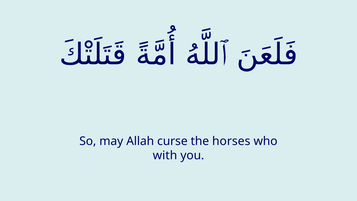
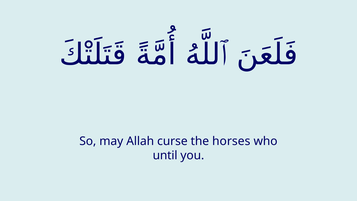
with: with -> until (165, 155)
